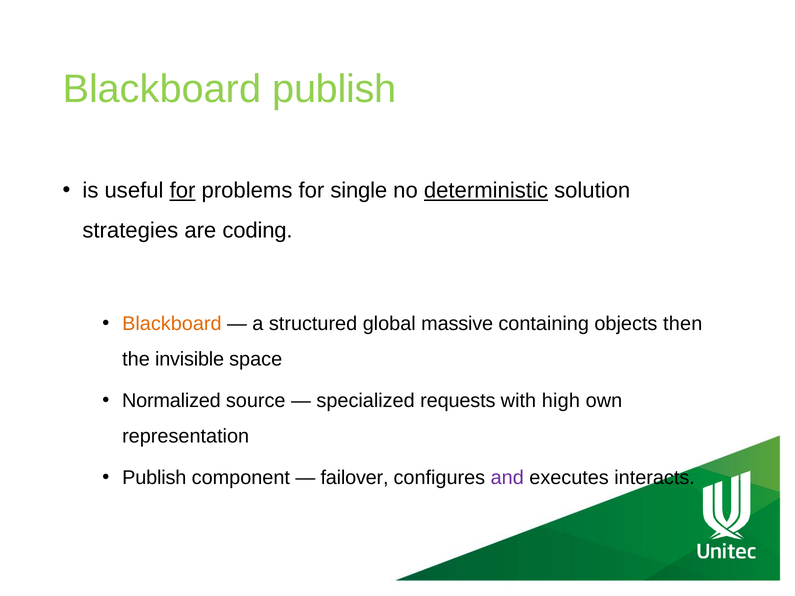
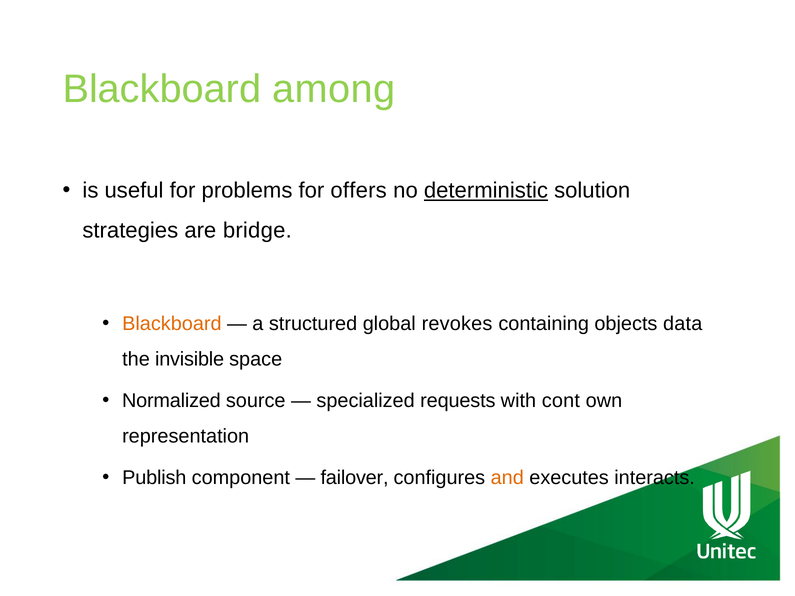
Blackboard publish: publish -> among (334, 89)
for underline: present -> none (183, 191)
single: single -> offers (359, 191)
coding: coding -> bridge (257, 230)
massive: massive -> revokes (457, 324)
then: then -> data (683, 324)
high: high -> cont (561, 401)
and colour: purple -> orange (507, 478)
